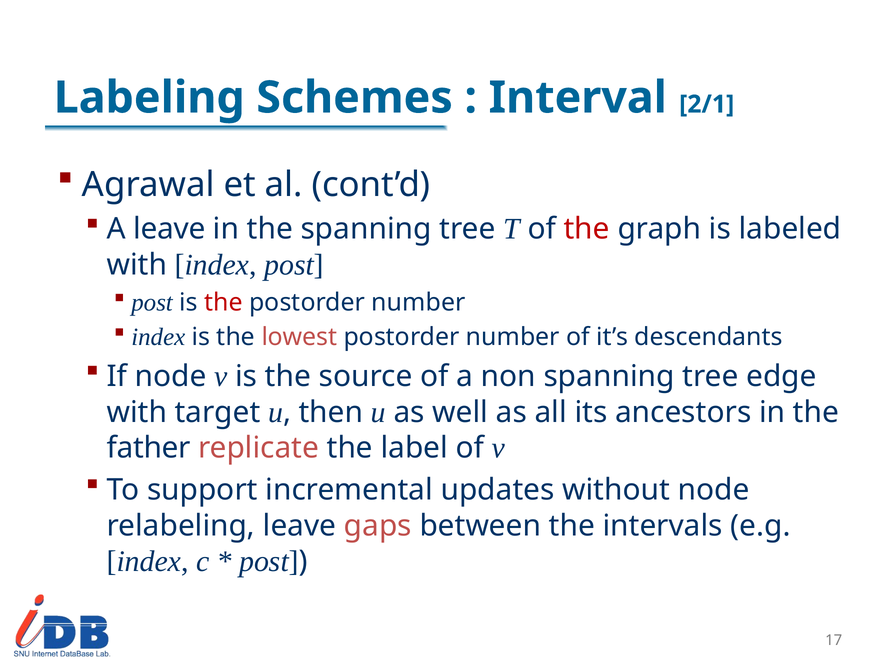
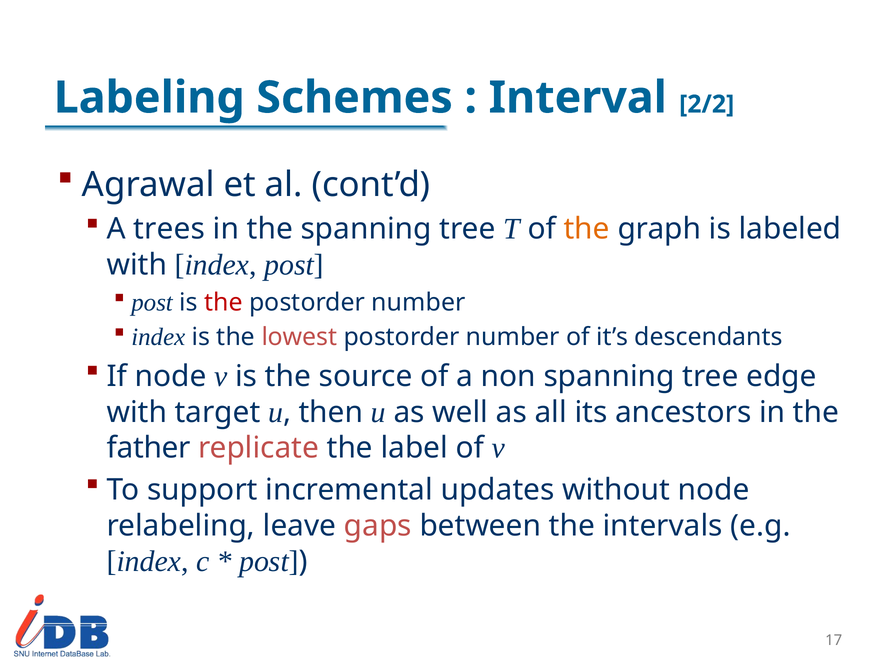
2/1: 2/1 -> 2/2 (707, 104)
A leave: leave -> trees (169, 229)
the colour: red -> orange (587, 229)
